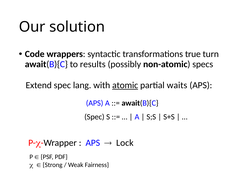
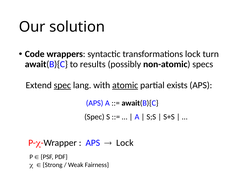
transformations true: true -> lock (193, 54)
spec underline: none -> present (62, 85)
waits: waits -> exists (177, 85)
